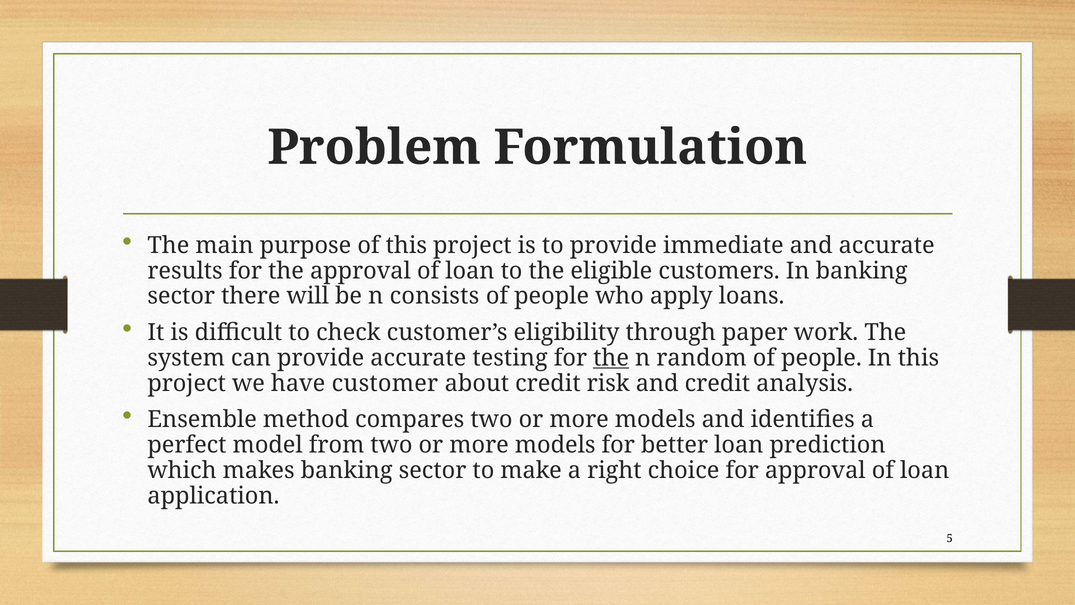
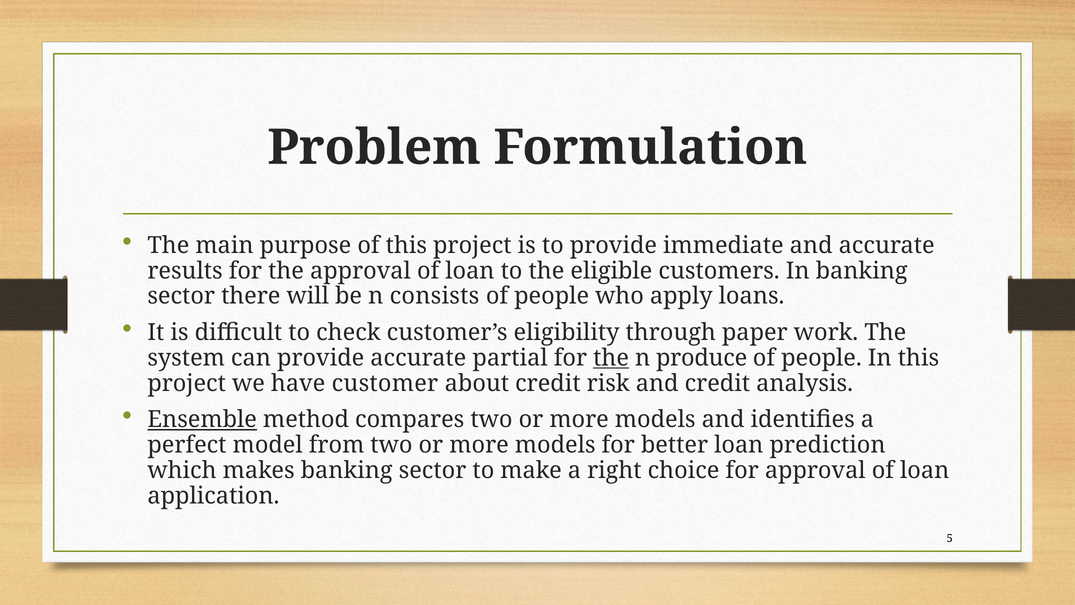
testing: testing -> partial (510, 358)
random: random -> produce (702, 358)
Ensemble underline: none -> present (202, 419)
